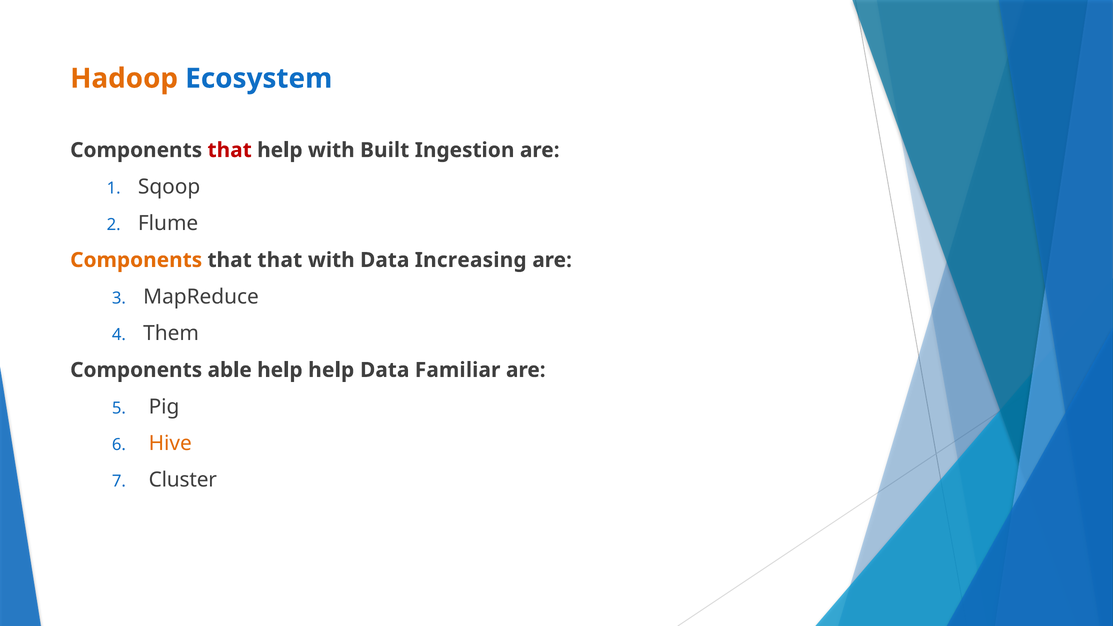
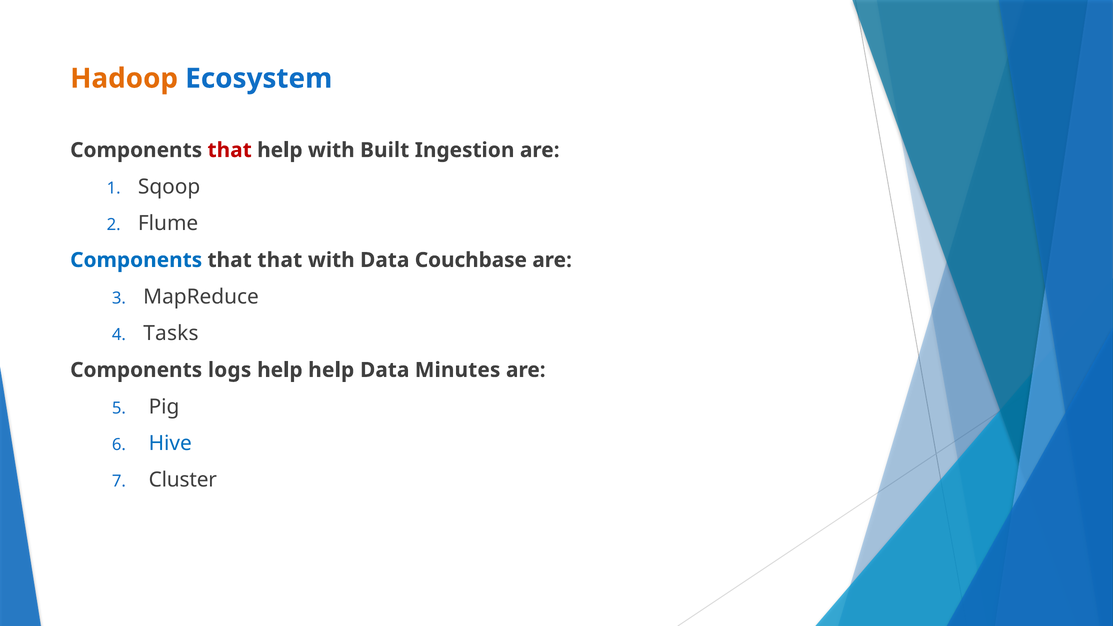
Components colour: orange -> blue (136, 260)
Increasing: Increasing -> Couchbase (471, 260)
Them: Them -> Tasks (171, 333)
able: able -> logs (230, 370)
Familiar: Familiar -> Minutes (458, 370)
Hive colour: orange -> blue (170, 443)
